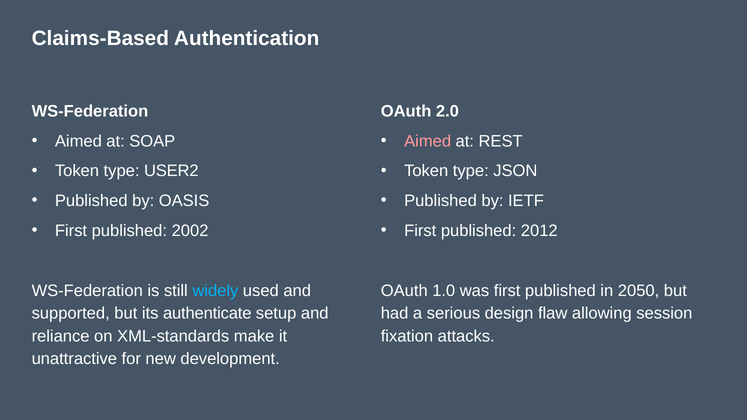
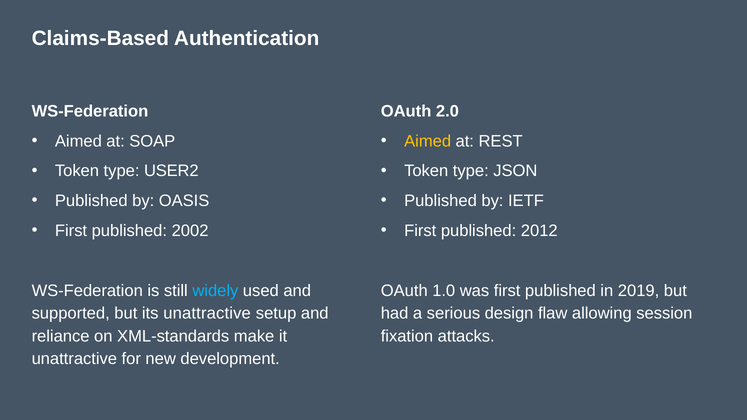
Aimed colour: pink -> yellow (428, 141)
2050: 2050 -> 2019 (639, 291)
its authenticate: authenticate -> unattractive (207, 314)
